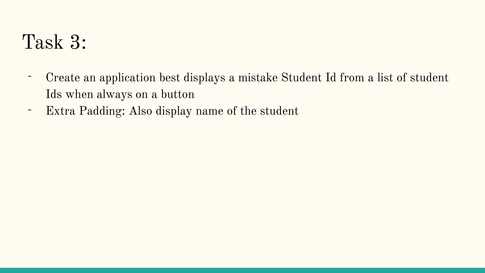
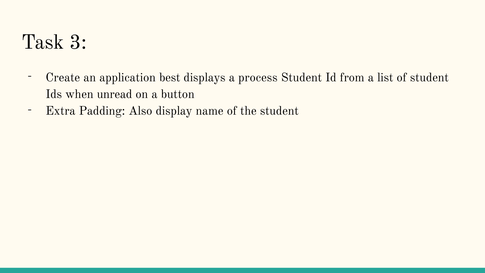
mistake: mistake -> process (258, 77)
always: always -> unread (115, 94)
